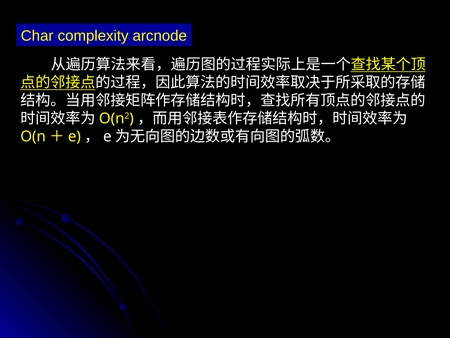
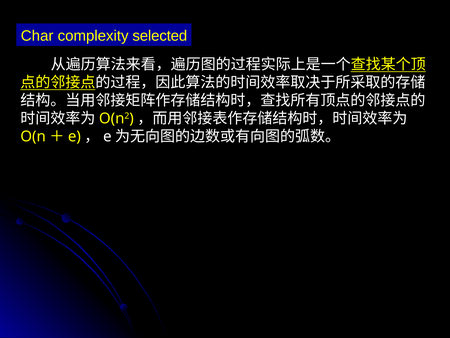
arcnode: arcnode -> selected (160, 36)
